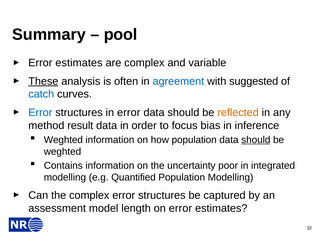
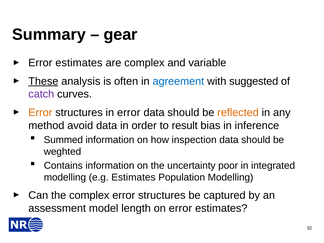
pool: pool -> gear (121, 34)
catch colour: blue -> purple (41, 94)
Error colour: blue -> orange (40, 113)
result: result -> avoid (80, 125)
focus: focus -> result (185, 125)
Weghted: Weghted -> Summed (63, 140)
how population: population -> inspection (194, 140)
should underline: present -> none (256, 140)
e.g Quantified: Quantified -> Estimates (133, 177)
